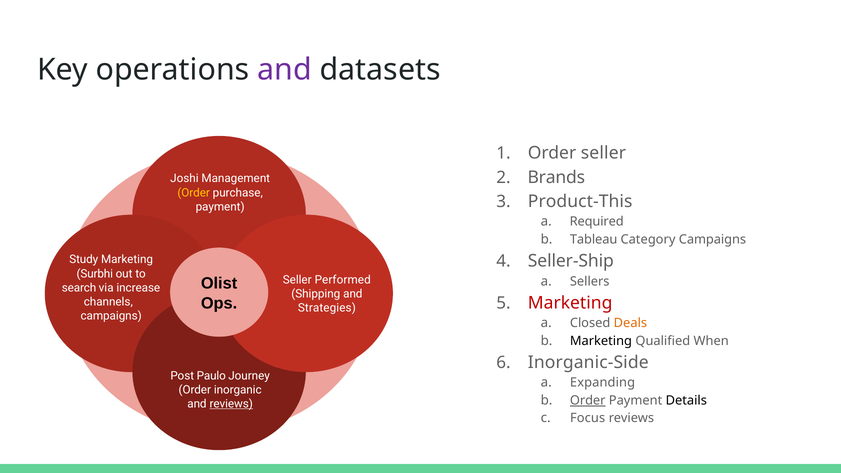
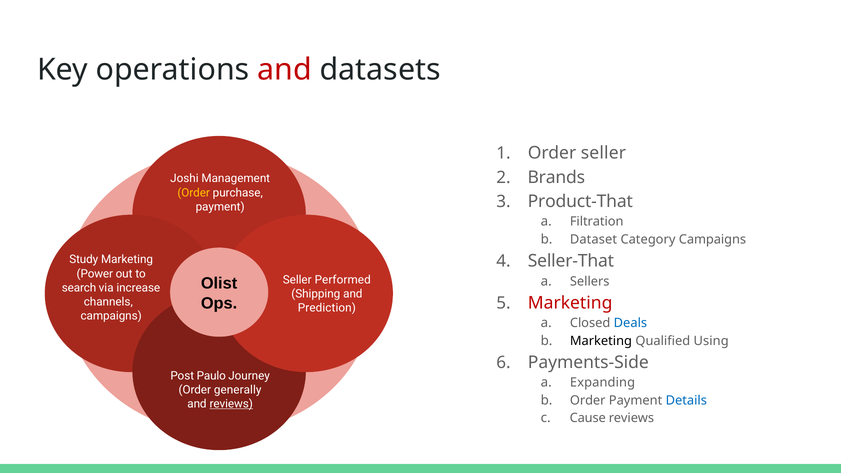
and colour: purple -> red (285, 70)
Product-This: Product-This -> Product-That (580, 202)
Required: Required -> Filtration (597, 222)
Tableau: Tableau -> Dataset (594, 239)
Seller-Ship: Seller-Ship -> Seller-That (571, 261)
Surbhi: Surbhi -> Power (95, 274)
Strategies: Strategies -> Prediction (327, 308)
Deals colour: orange -> blue (630, 323)
When: When -> Using (711, 341)
Inorganic-Side: Inorganic-Side -> Payments-Side (588, 363)
inorganic: inorganic -> generally (238, 390)
Order underline: present -> none (588, 401)
Details colour: black -> blue (686, 401)
Focus: Focus -> Cause (588, 418)
